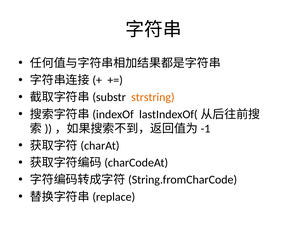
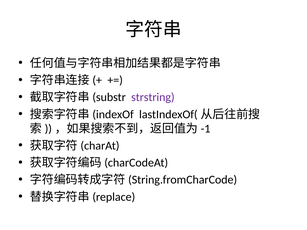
strstring colour: orange -> purple (153, 97)
